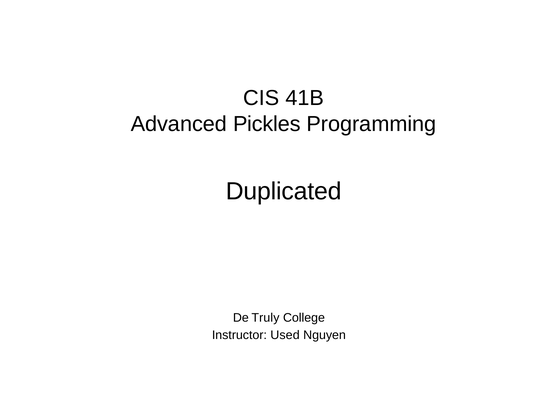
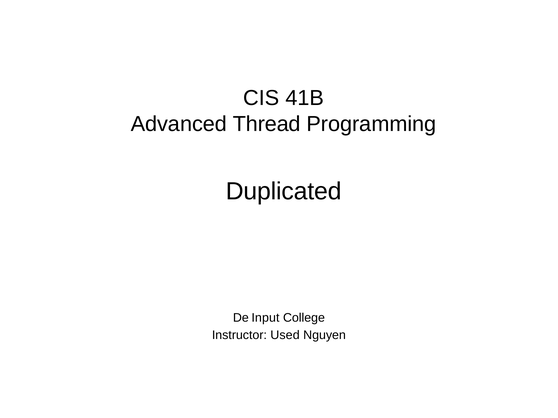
Pickles: Pickles -> Thread (267, 124)
Truly: Truly -> Input (265, 318)
